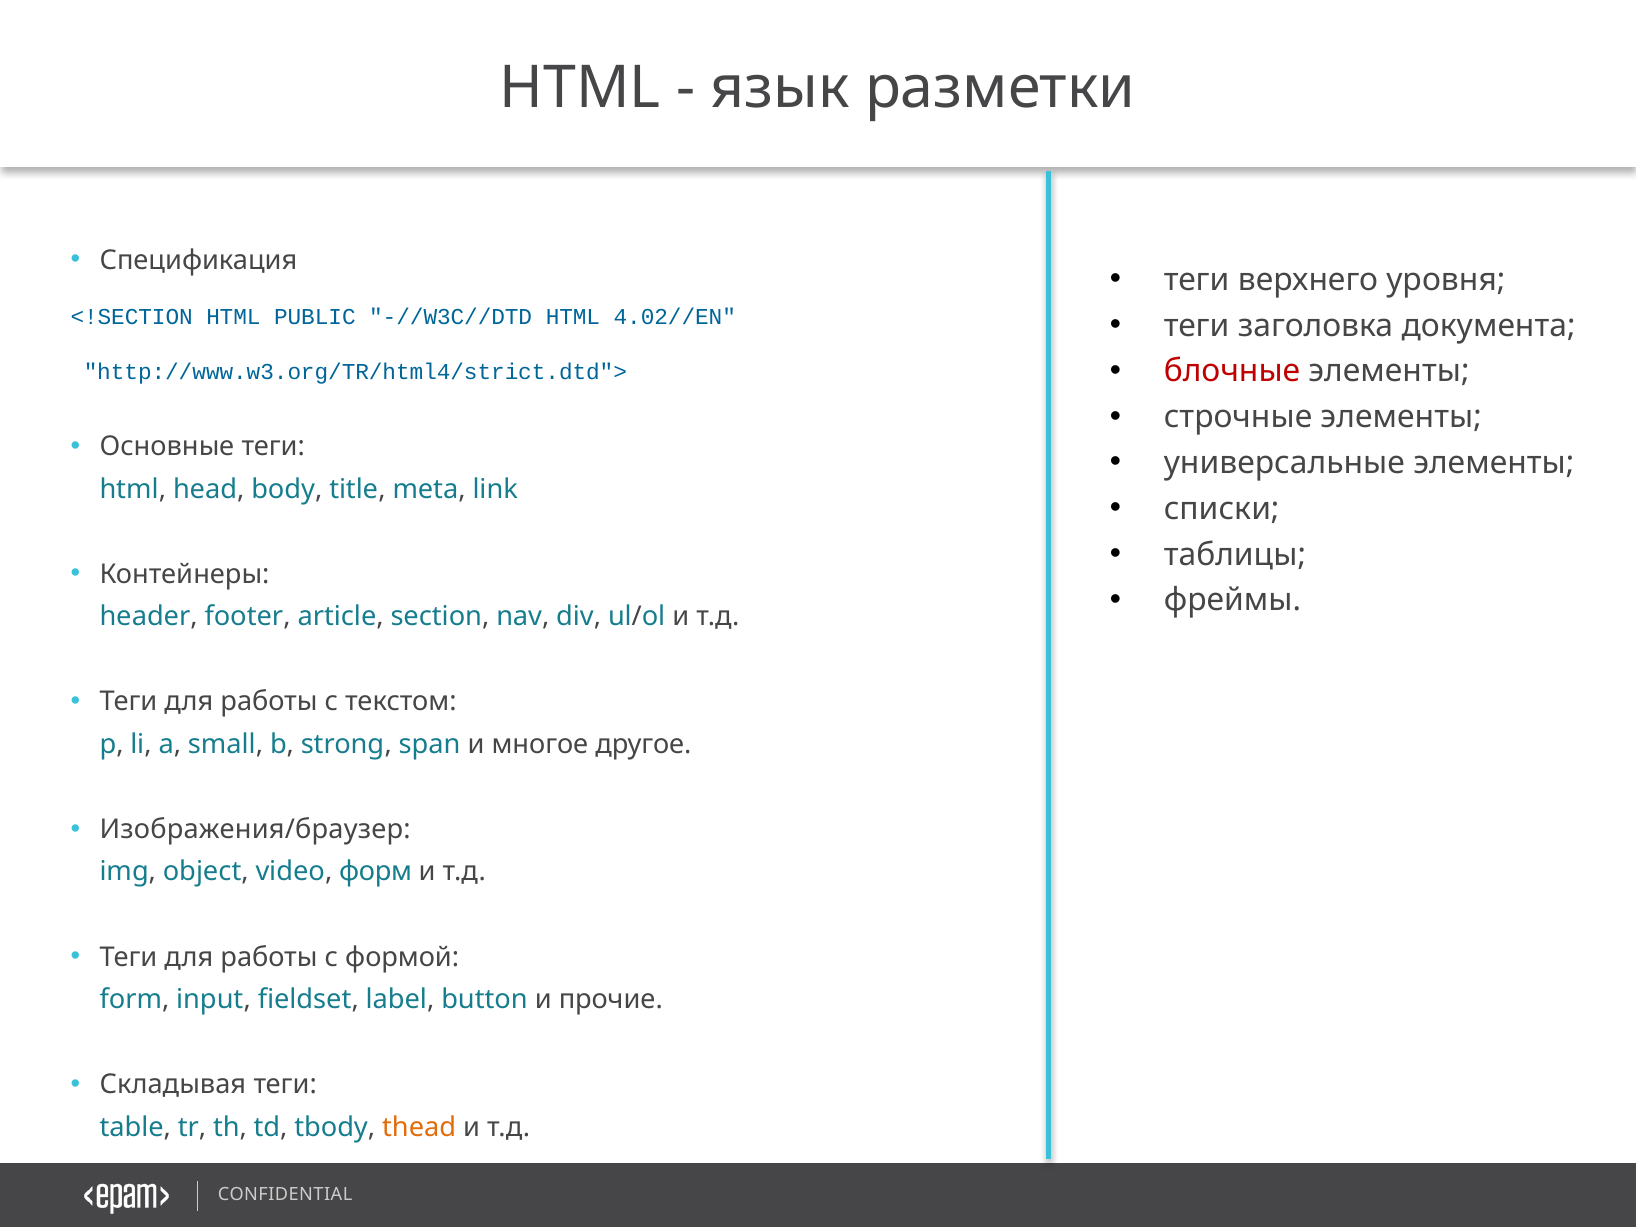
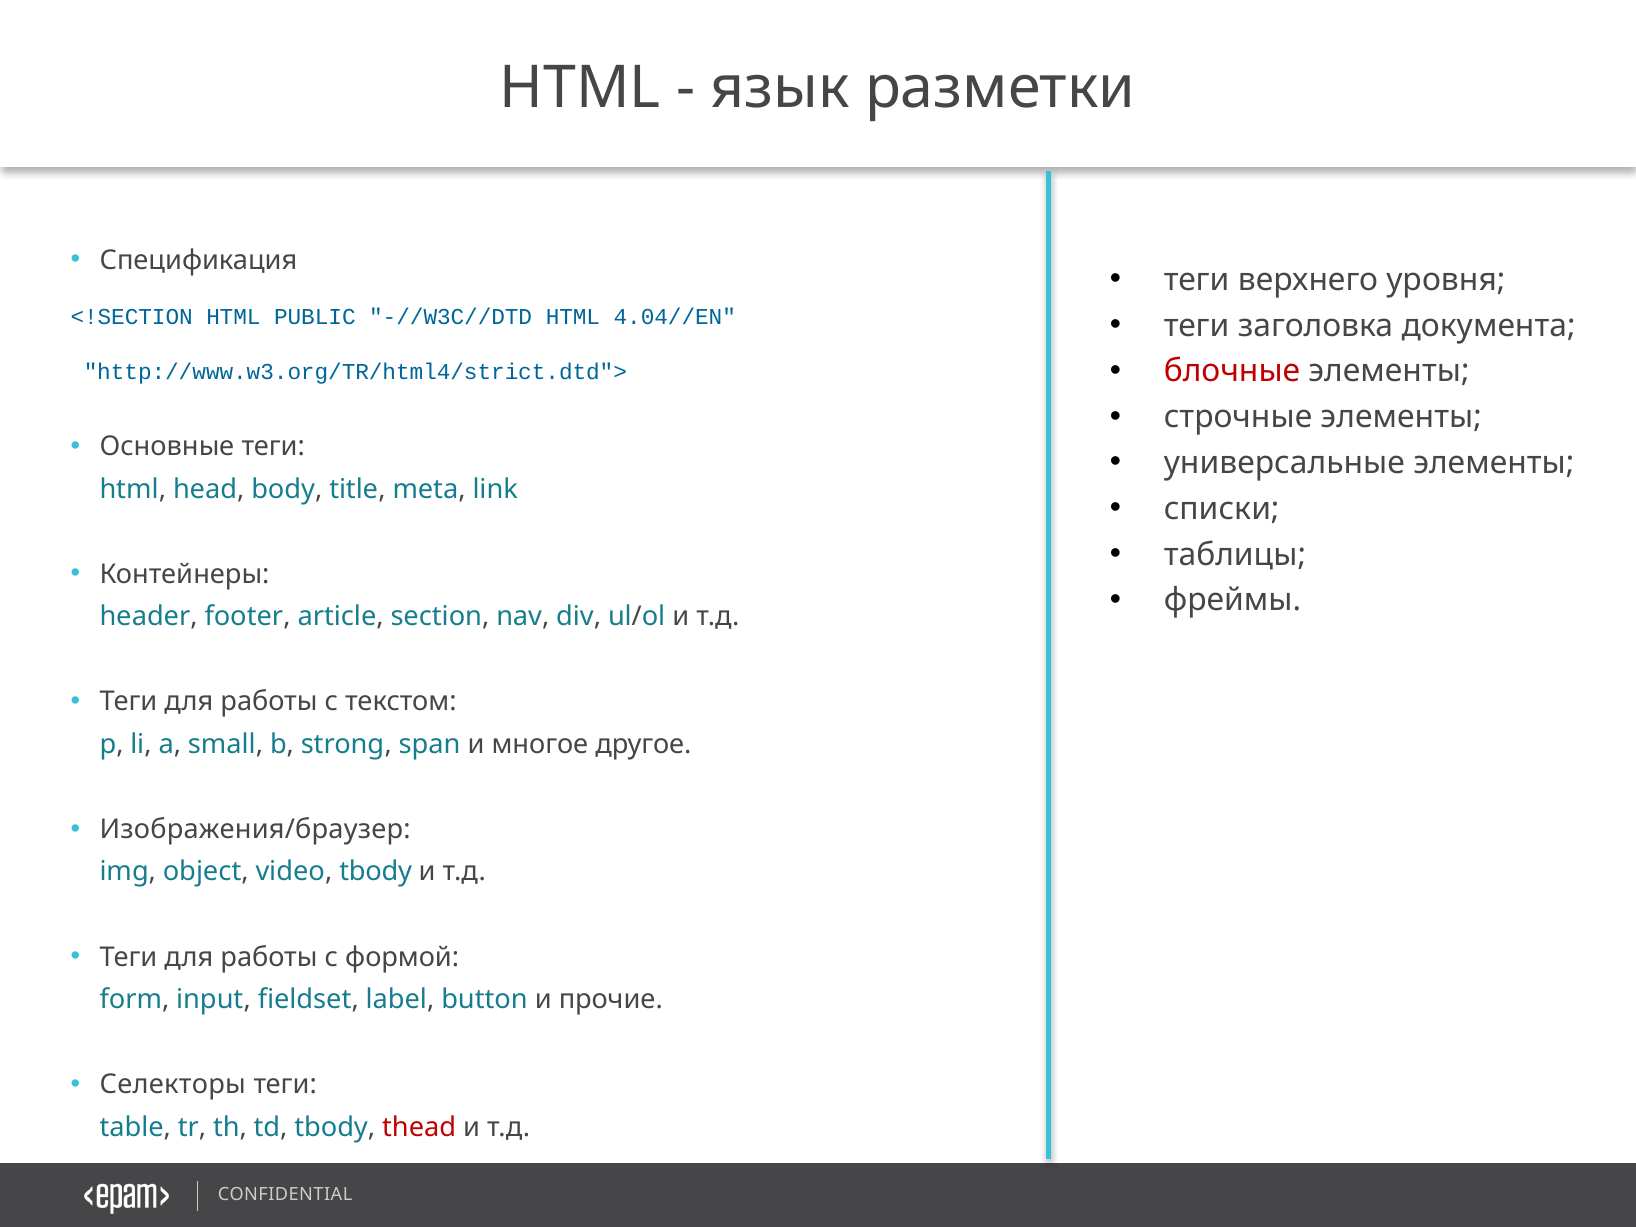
4.02//EN: 4.02//EN -> 4.04//EN (675, 317)
video форм: форм -> tbody (376, 872)
Складывая: Складывая -> Селекторы (173, 1085)
thead colour: orange -> red (419, 1127)
